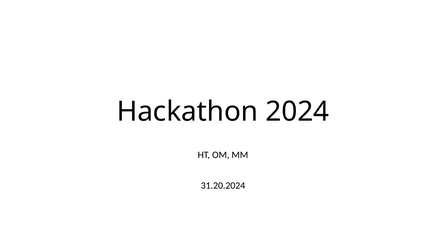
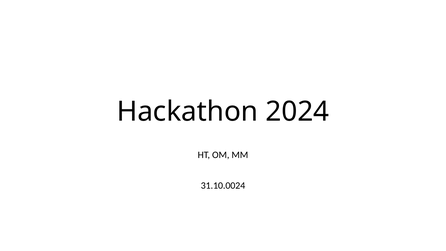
31.20.2024: 31.20.2024 -> 31.10.0024 (223, 185)
